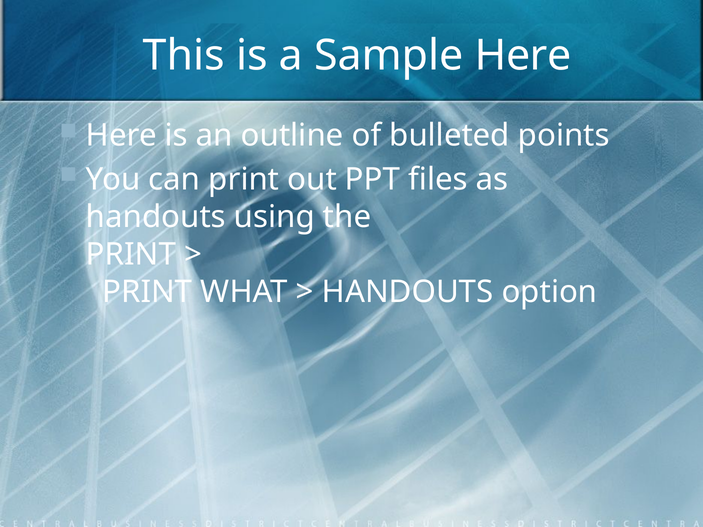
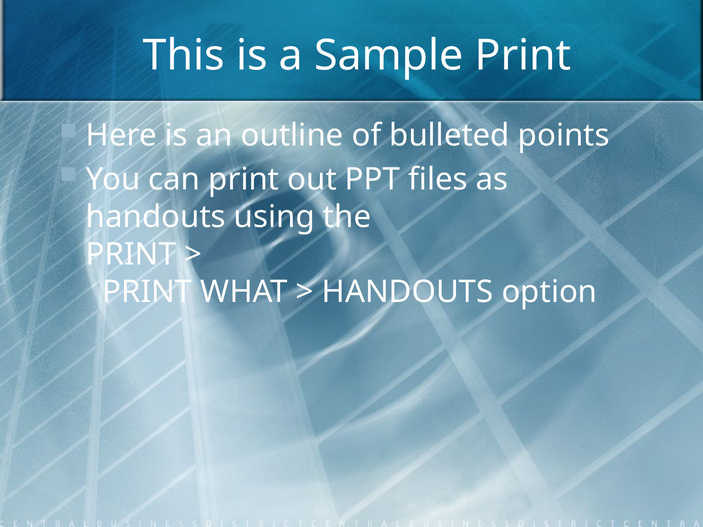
Sample Here: Here -> Print (523, 56)
